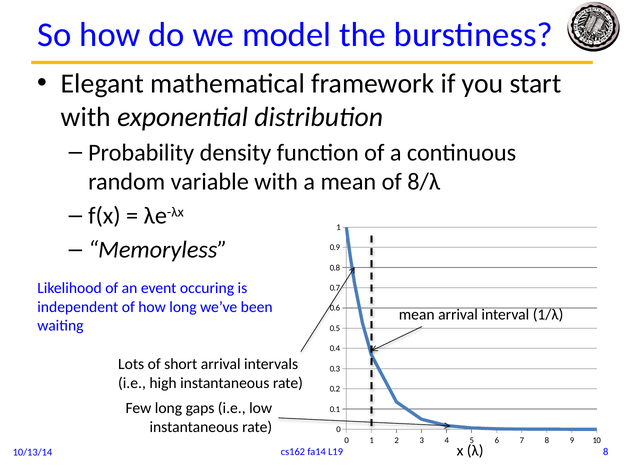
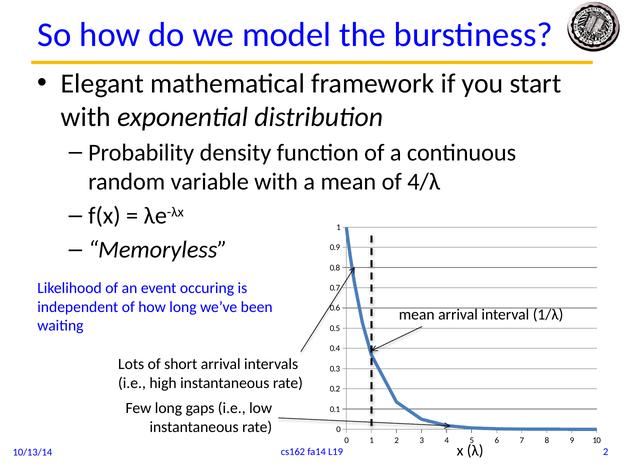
8/λ: 8/λ -> 4/λ (424, 182)
L19 8: 8 -> 2 (606, 452)
